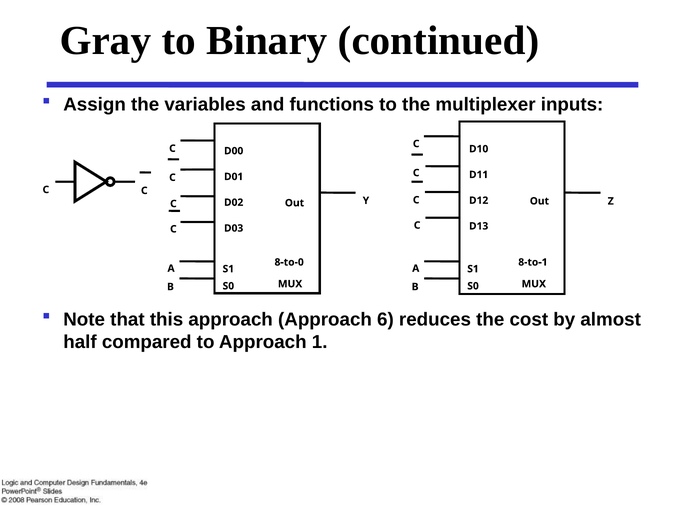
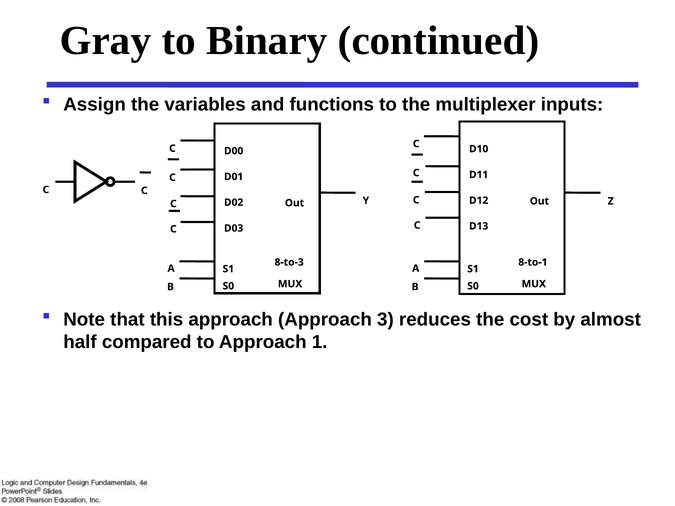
8-to-0: 8-to-0 -> 8-to-3 (289, 262)
6: 6 -> 3 (385, 320)
